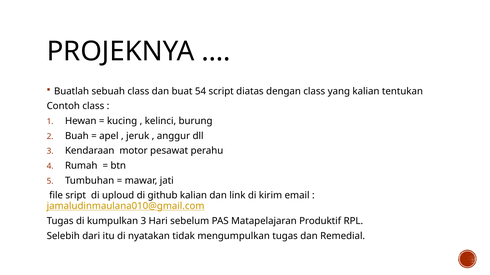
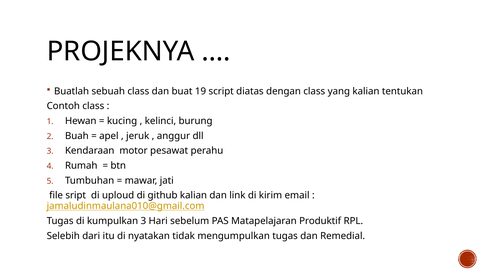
54: 54 -> 19 (201, 91)
